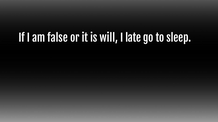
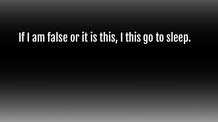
is will: will -> this (109, 38)
I late: late -> this (133, 38)
